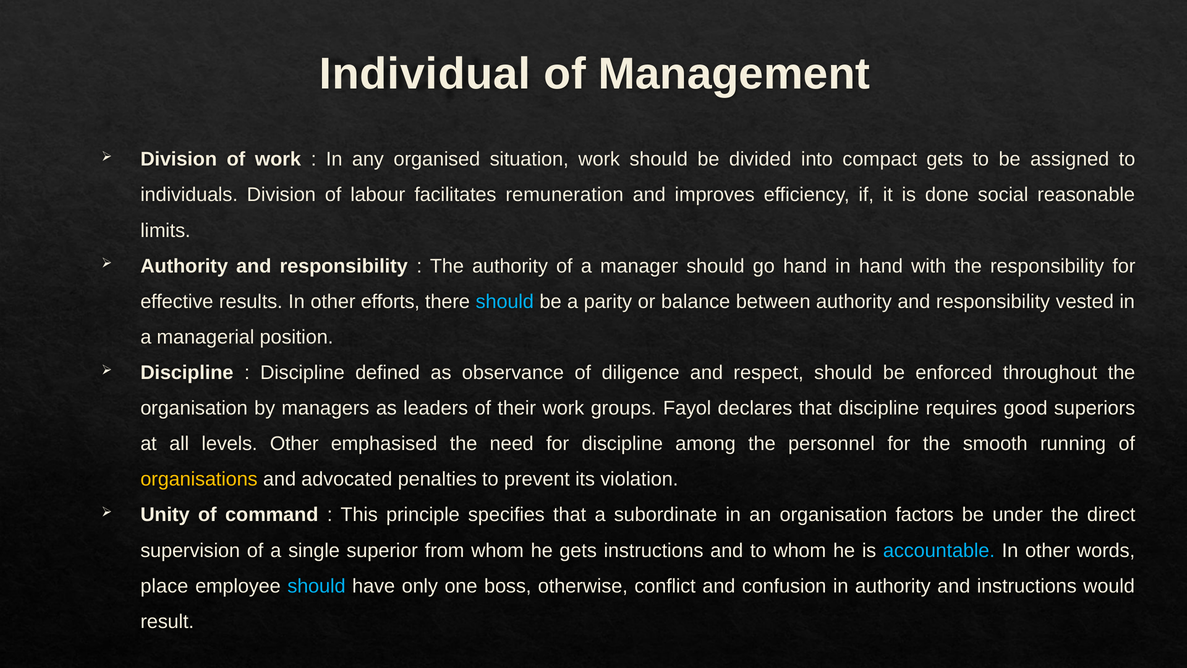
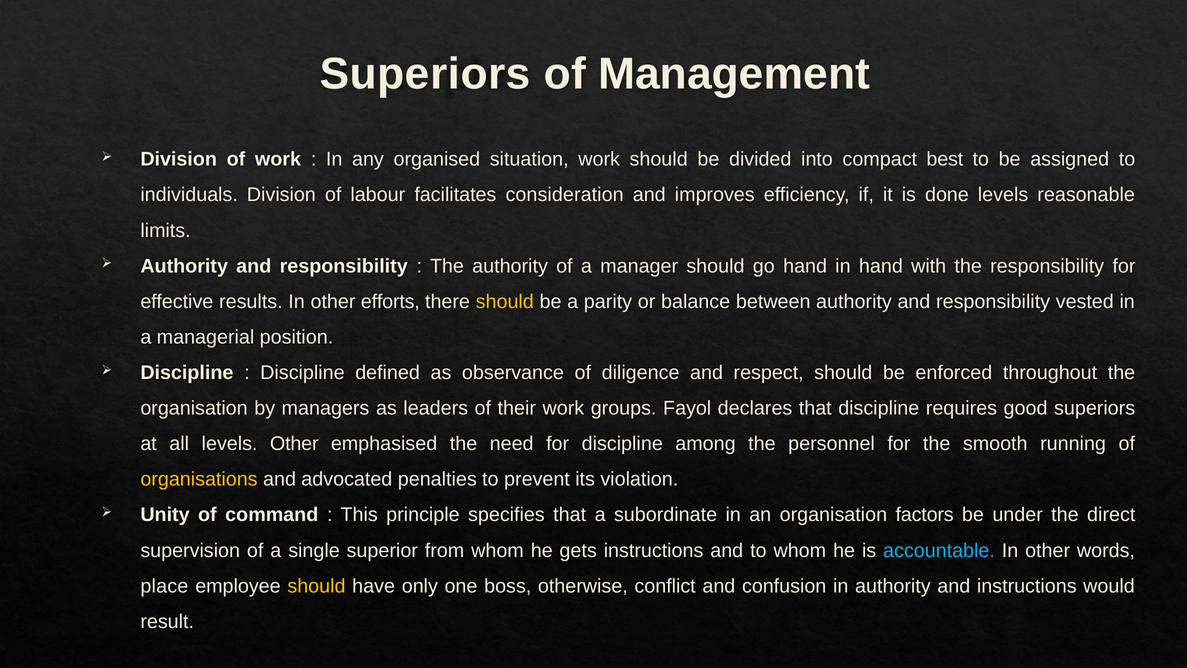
Individual: Individual -> Superiors (425, 74)
compact gets: gets -> best (945, 159)
remuneration: remuneration -> consideration (565, 195)
done social: social -> levels (1003, 195)
should colour: light blue -> yellow (505, 301)
should colour: light blue -> yellow (316, 586)
